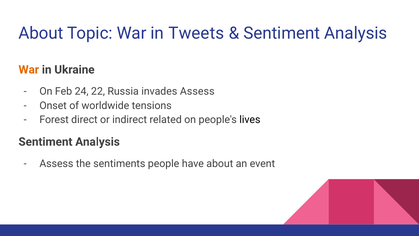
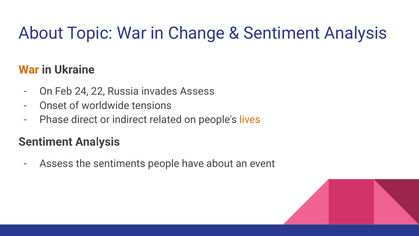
Tweets: Tweets -> Change (196, 33)
Forest: Forest -> Phase (54, 120)
lives colour: black -> orange (250, 120)
